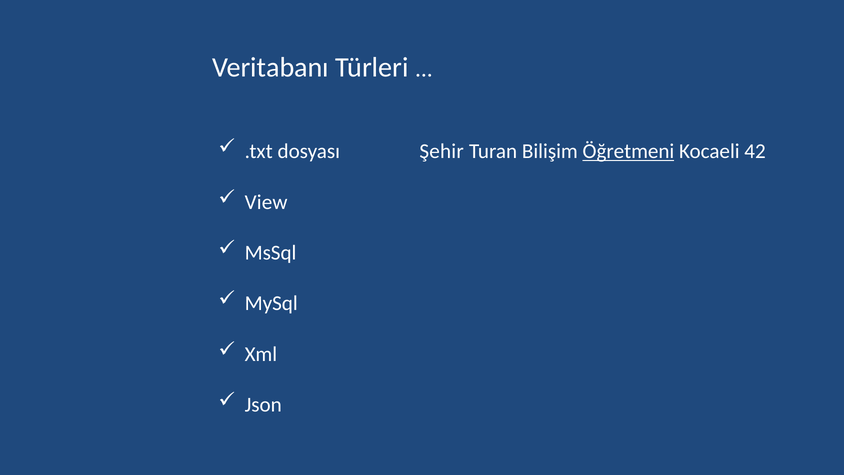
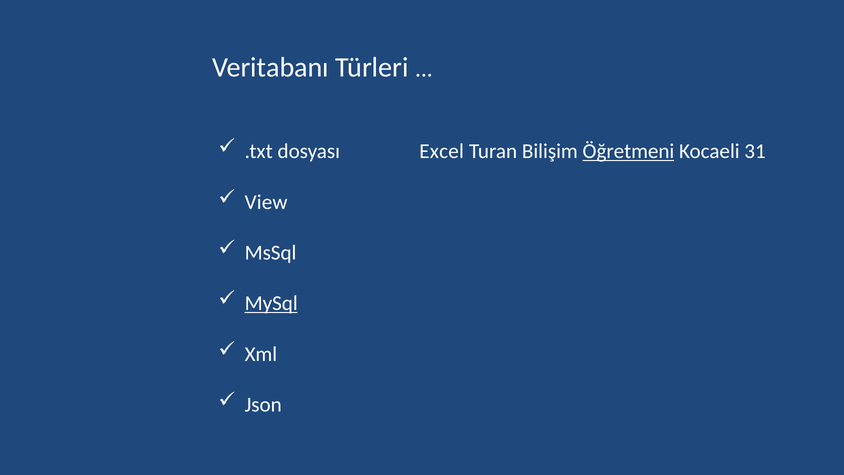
Şehir: Şehir -> Excel (442, 151)
42: 42 -> 31 (755, 151)
MySql underline: none -> present (271, 303)
